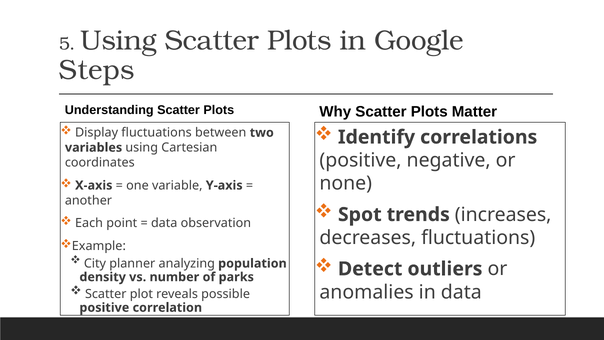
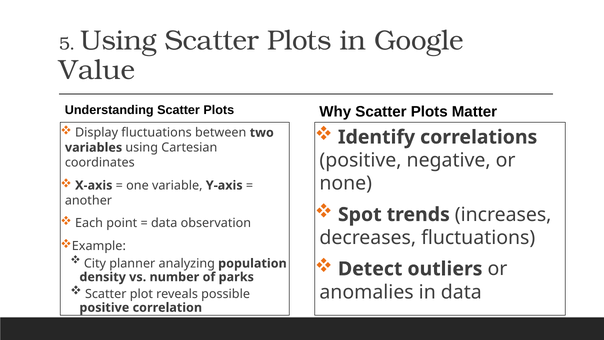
Steps: Steps -> Value (97, 70)
